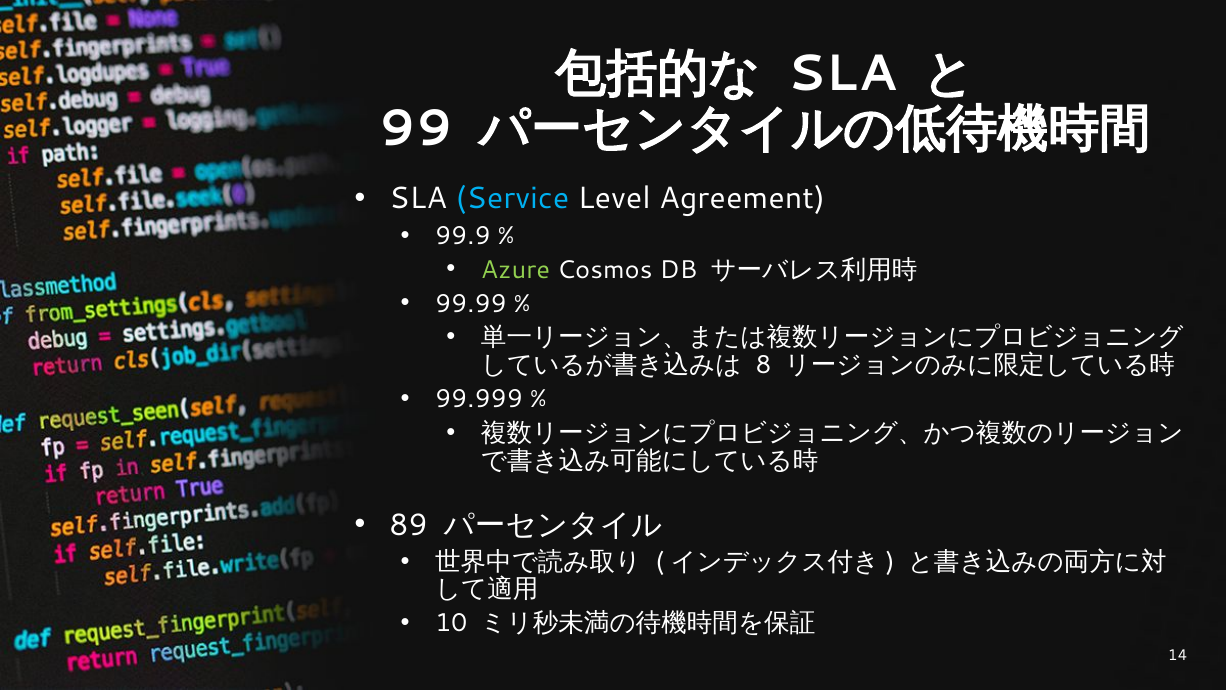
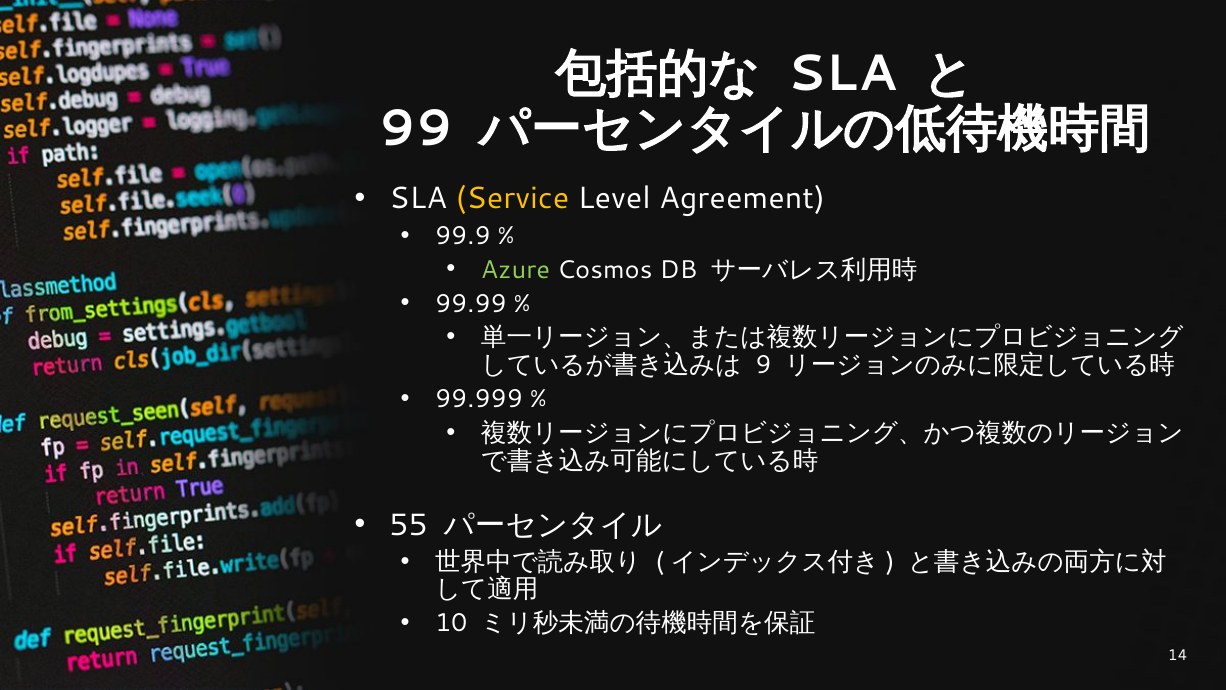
Service colour: light blue -> yellow (512, 199)
8: 8 -> 9 (764, 365)
89: 89 -> 55 (408, 525)
